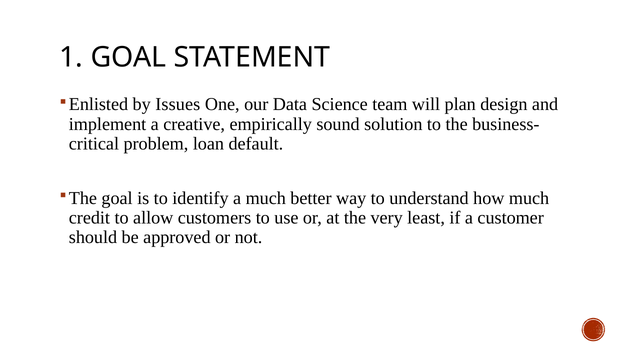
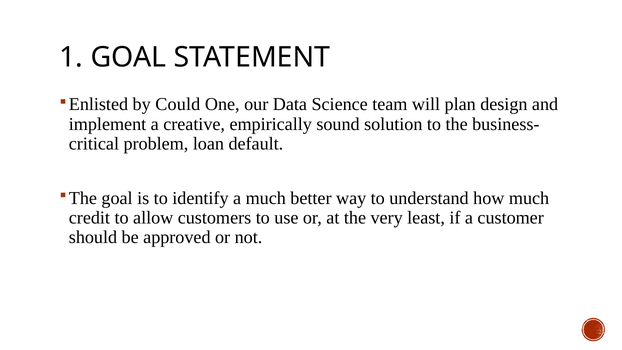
Issues: Issues -> Could (178, 104)
